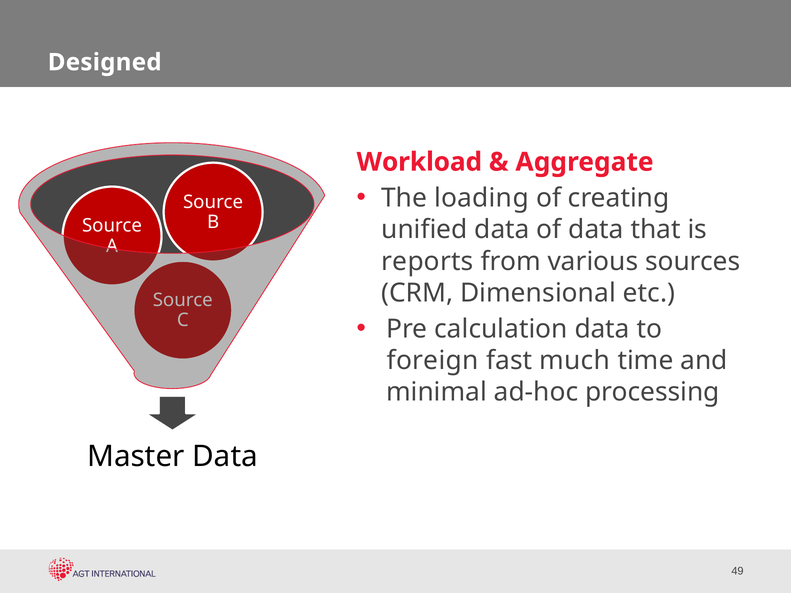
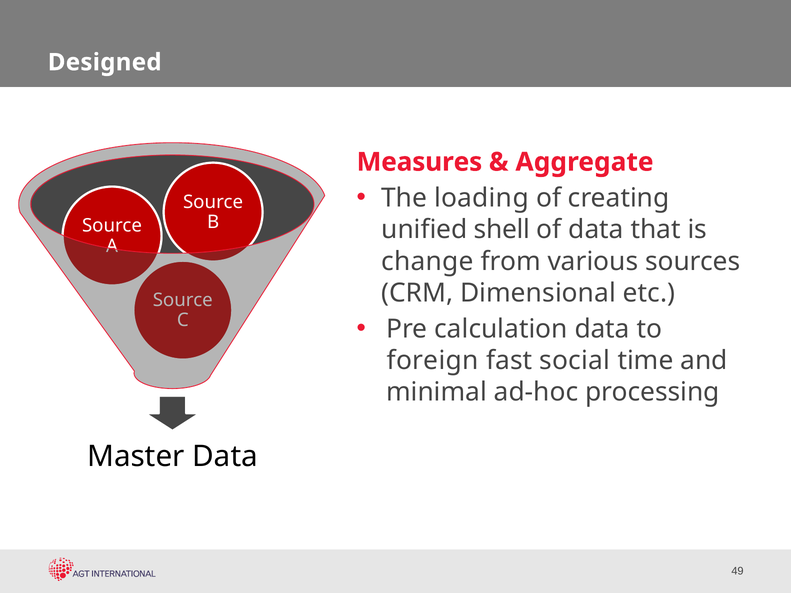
Workload: Workload -> Measures (419, 162)
unified data: data -> shell (502, 230)
reports: reports -> change (427, 261)
much: much -> social (575, 361)
